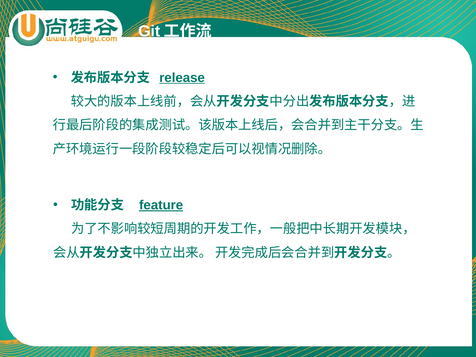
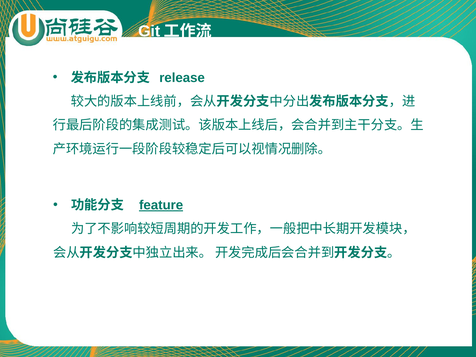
release underline: present -> none (182, 78)
